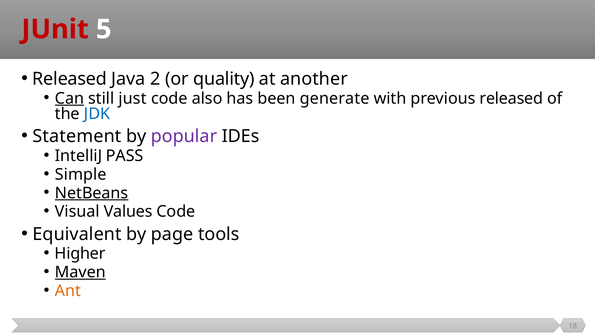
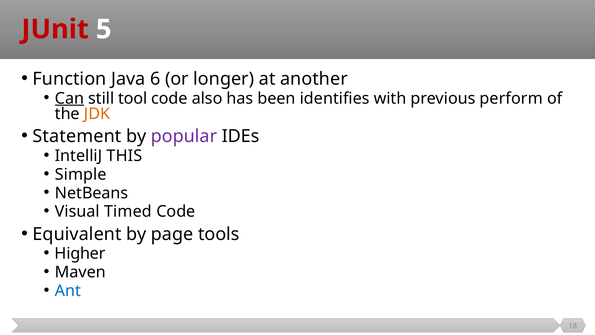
Released: Released -> Function (70, 79)
2: 2 -> 6 (155, 79)
quality: quality -> longer (224, 79)
just: just -> tool (133, 98)
generate: generate -> identifies (335, 98)
previous released: released -> perform (511, 98)
JDK colour: blue -> orange (97, 114)
PASS: PASS -> THIS (124, 156)
NetBeans underline: present -> none (92, 193)
Values: Values -> Timed (128, 211)
Maven underline: present -> none (80, 272)
Ant colour: orange -> blue (68, 291)
